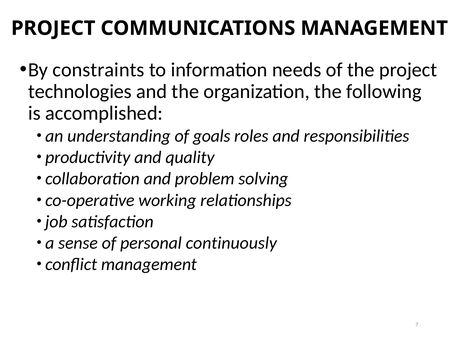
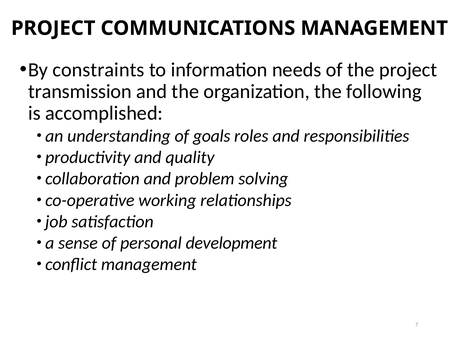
technologies: technologies -> transmission (80, 92)
continuously: continuously -> development (231, 243)
